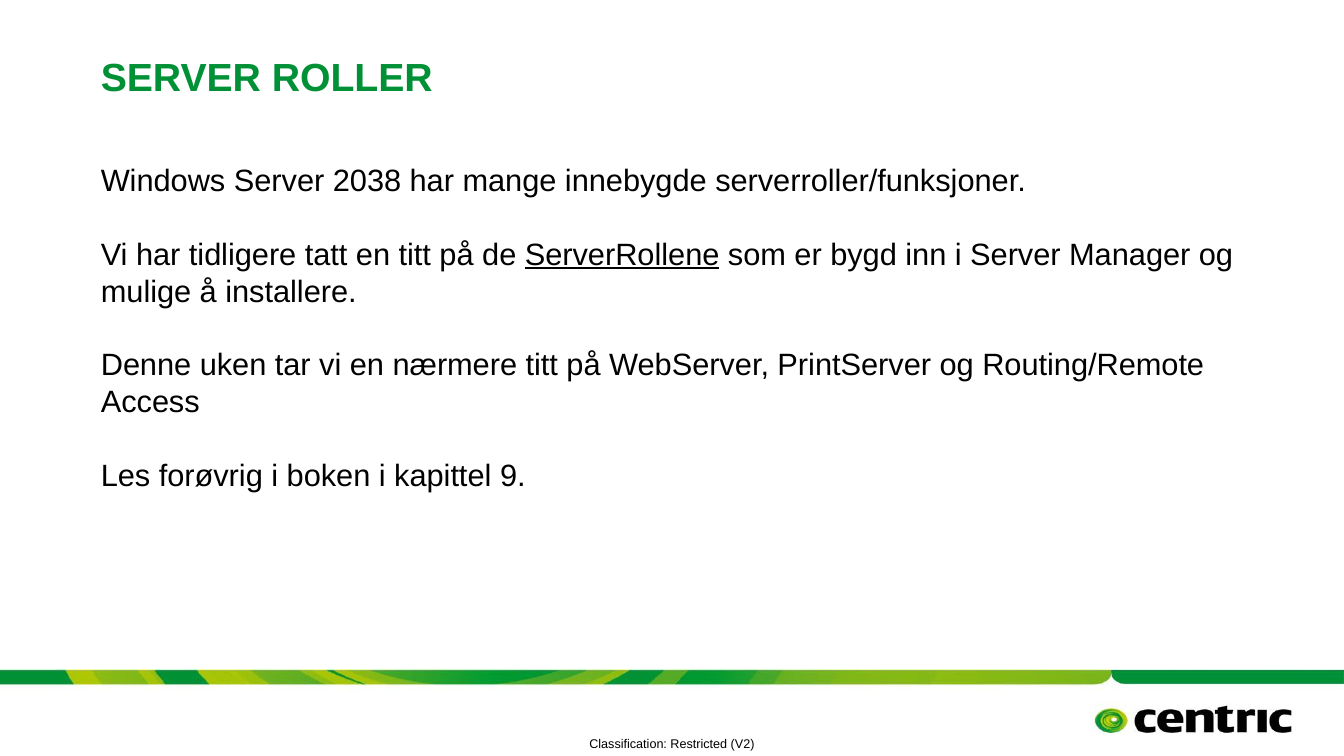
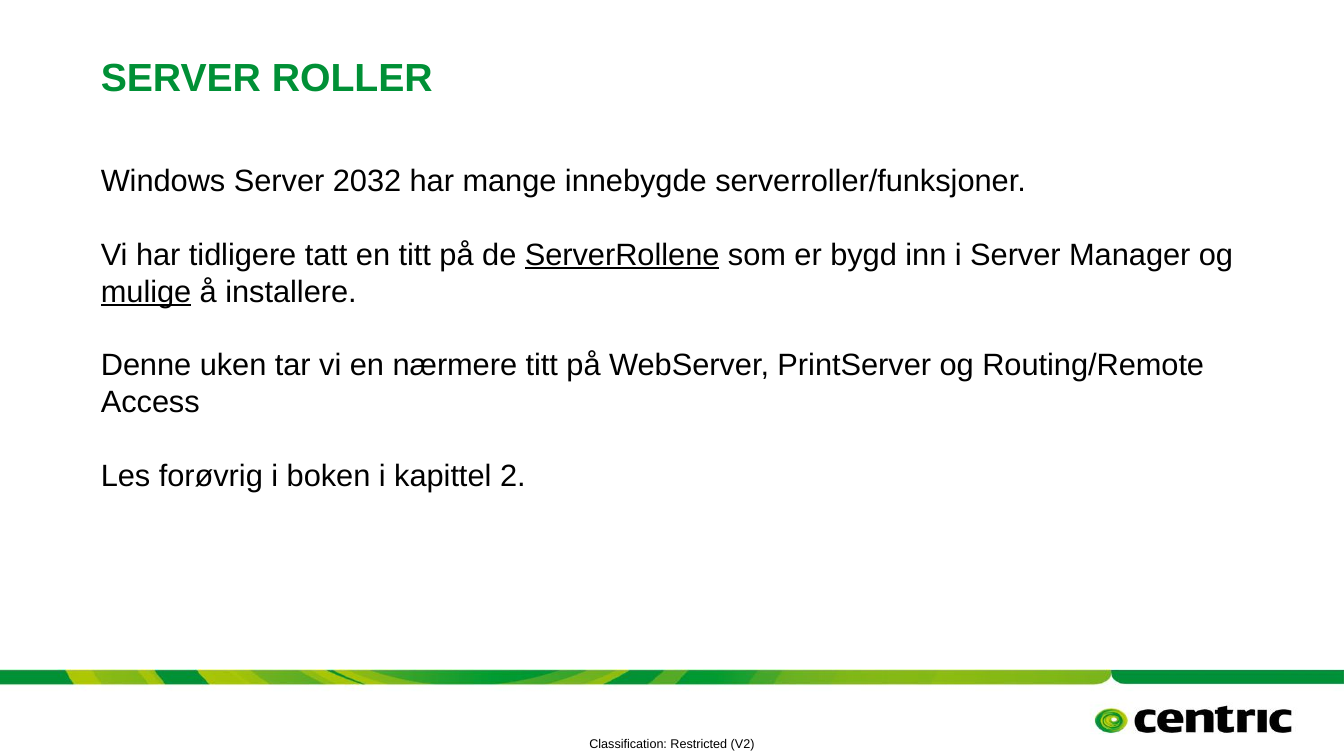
2038: 2038 -> 2032 (367, 181)
mulige underline: none -> present (146, 292)
9: 9 -> 2 (513, 477)
